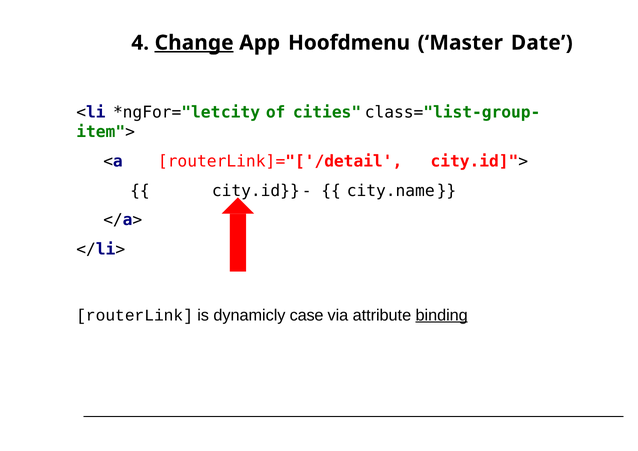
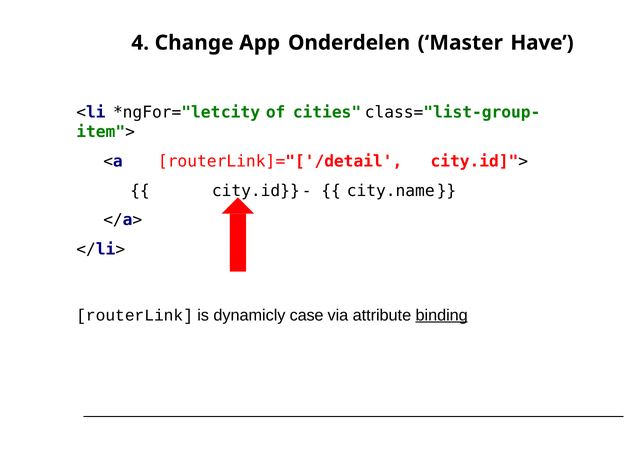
Change underline: present -> none (194, 43)
Hoofdmenu: Hoofdmenu -> Onderdelen (349, 43)
Date: Date -> Have (542, 43)
